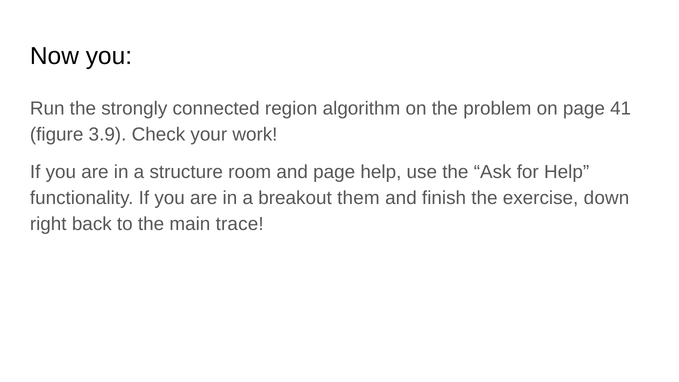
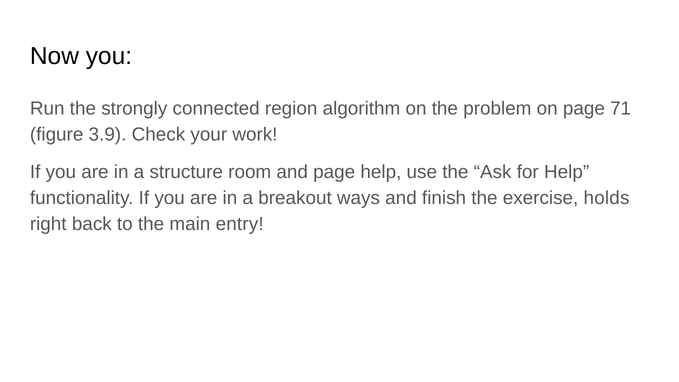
41: 41 -> 71 (621, 108)
them: them -> ways (358, 198)
down: down -> holds (607, 198)
trace: trace -> entry (240, 224)
